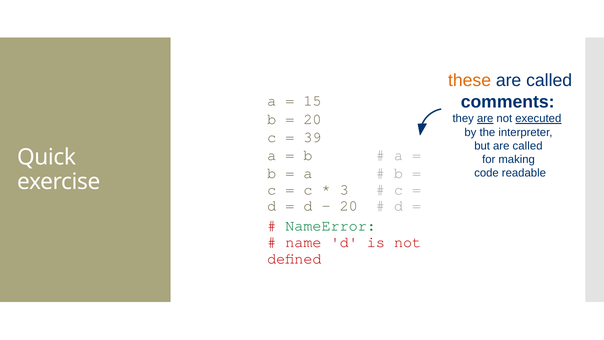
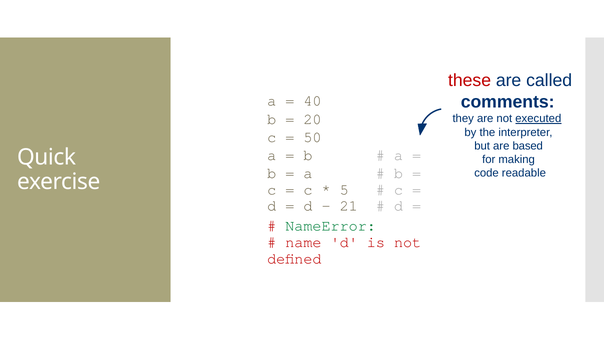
these colour: orange -> red (470, 81)
15: 15 -> 40 (312, 101)
are underline: present -> none (485, 119)
39: 39 -> 50 (312, 137)
but are called: called -> based (528, 146)
3: 3 -> 5 (344, 189)
20: 20 -> 21 (349, 206)
